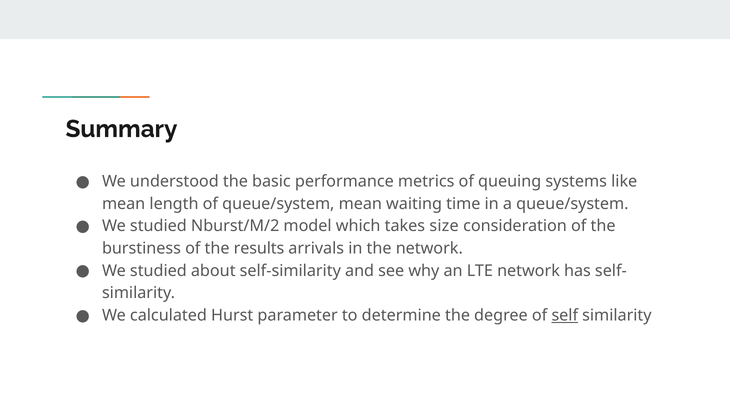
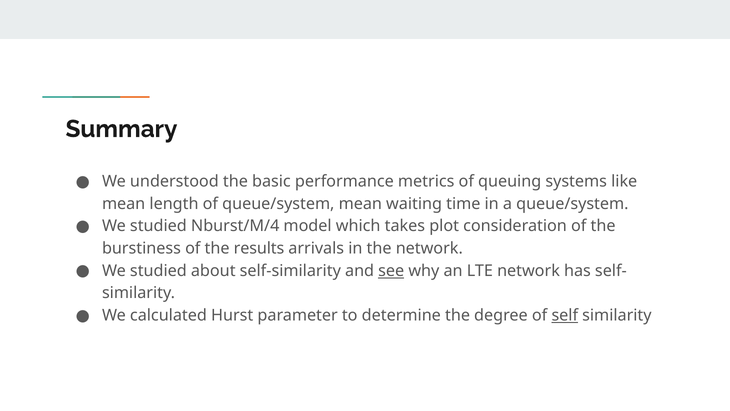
Nburst/M/2: Nburst/M/2 -> Nburst/M/4 (235, 226)
size: size -> plot (444, 226)
see underline: none -> present (391, 271)
